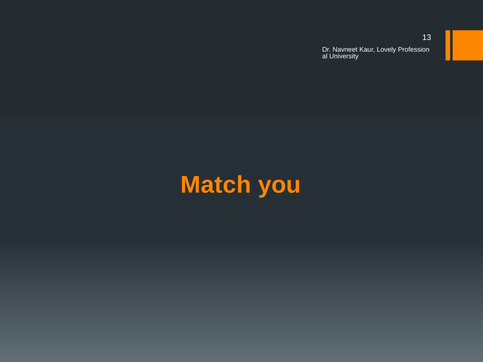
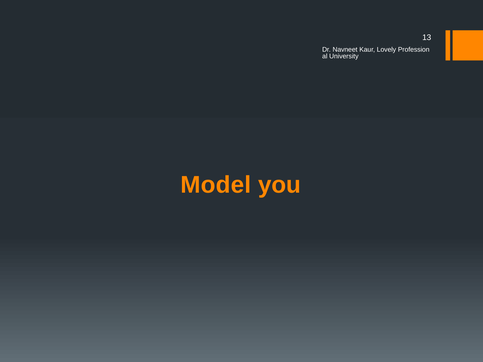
Match: Match -> Model (216, 185)
